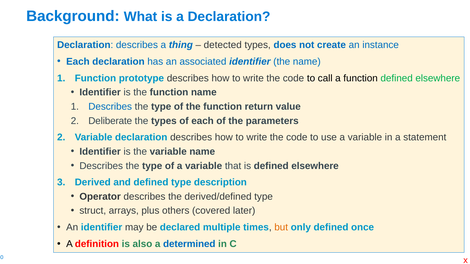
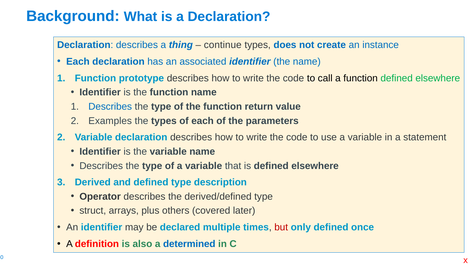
detected: detected -> continue (223, 45)
Deliberate: Deliberate -> Examples (110, 121)
but colour: orange -> red (281, 228)
